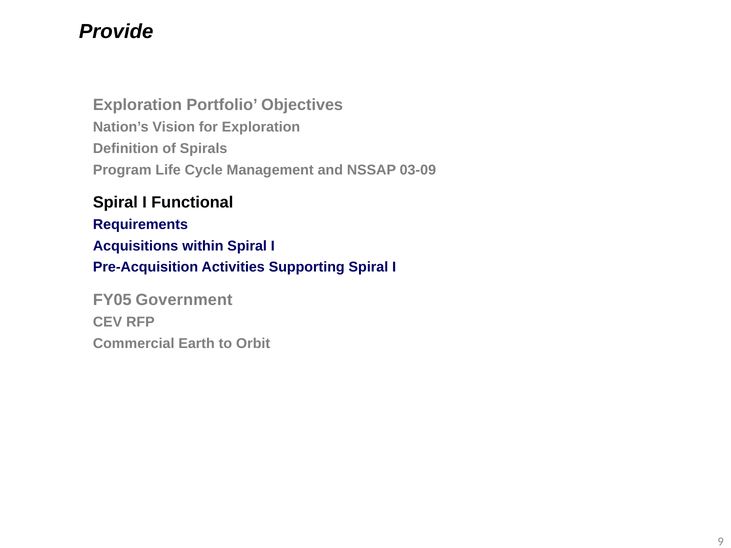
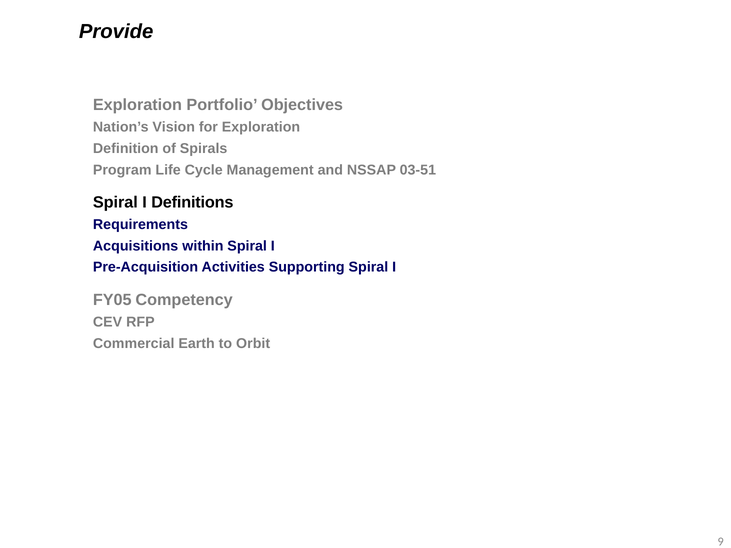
03-09: 03-09 -> 03-51 (418, 170)
Functional: Functional -> Definitions (192, 202)
Government: Government -> Competency (184, 300)
